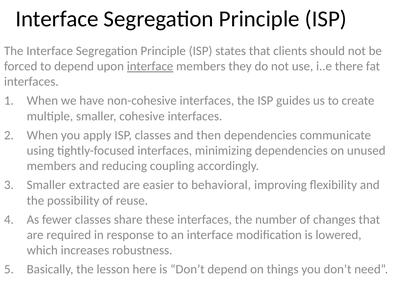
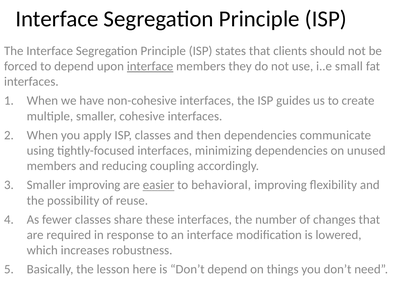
there: there -> small (349, 66)
Smaller extracted: extracted -> improving (94, 185)
easier underline: none -> present (159, 185)
